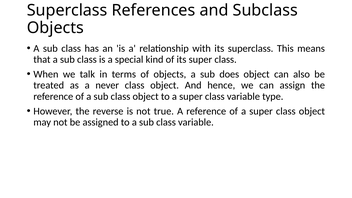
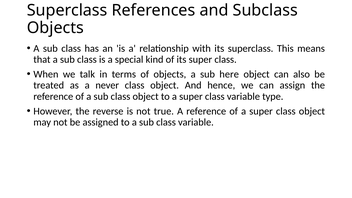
does: does -> here (229, 74)
